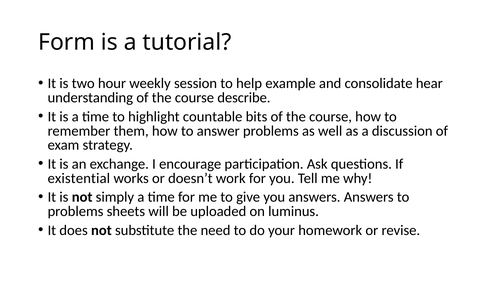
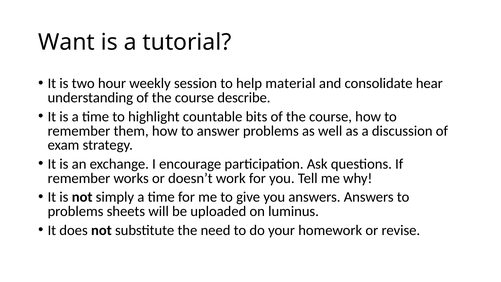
Form: Form -> Want (67, 42)
example: example -> material (290, 83)
existential: existential -> remember (79, 178)
